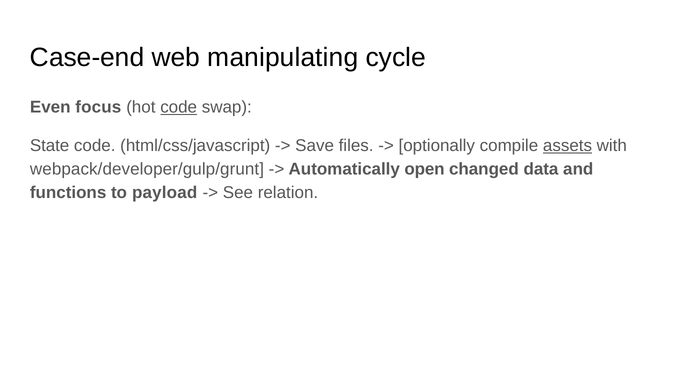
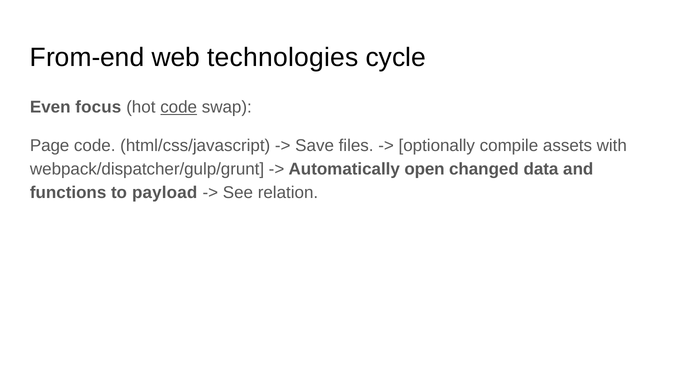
Case-end: Case-end -> From-end (87, 58)
manipulating: manipulating -> technologies (283, 58)
State: State -> Page (50, 145)
assets underline: present -> none (567, 145)
webpack/developer/gulp/grunt: webpack/developer/gulp/grunt -> webpack/dispatcher/gulp/grunt (147, 169)
